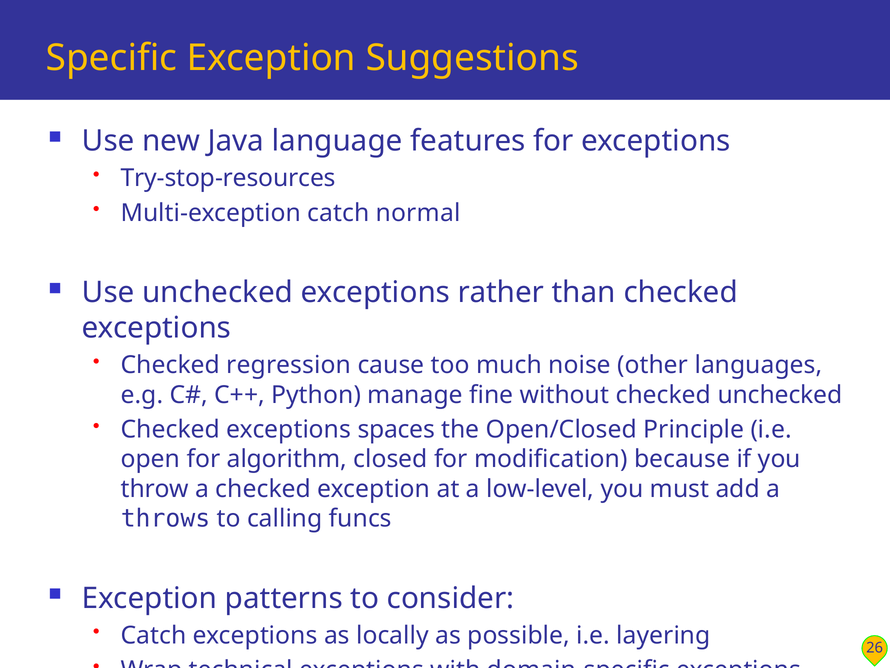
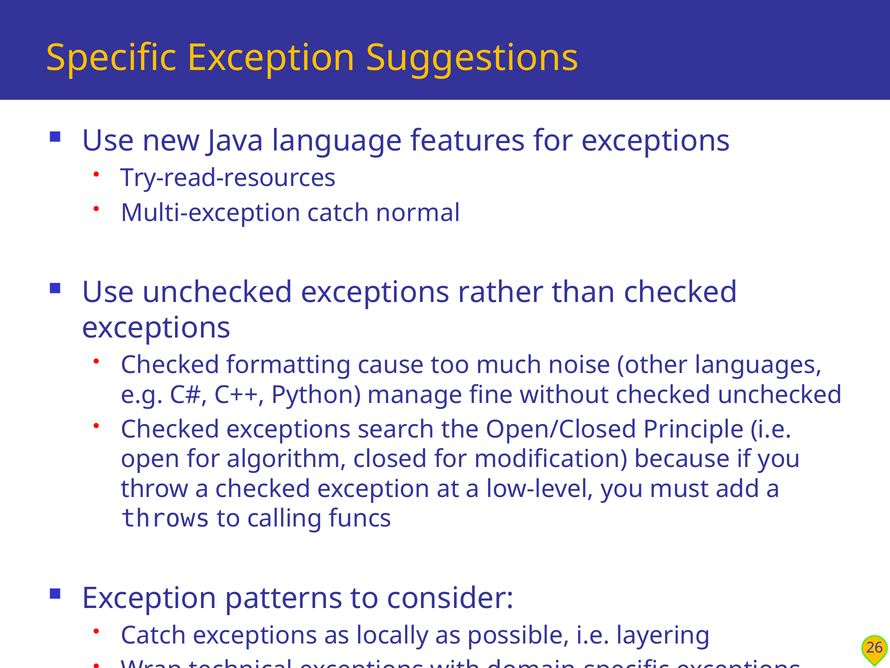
Try-stop-resources: Try-stop-resources -> Try-read-resources (228, 178)
regression: regression -> formatting (289, 365)
spaces: spaces -> search (396, 429)
